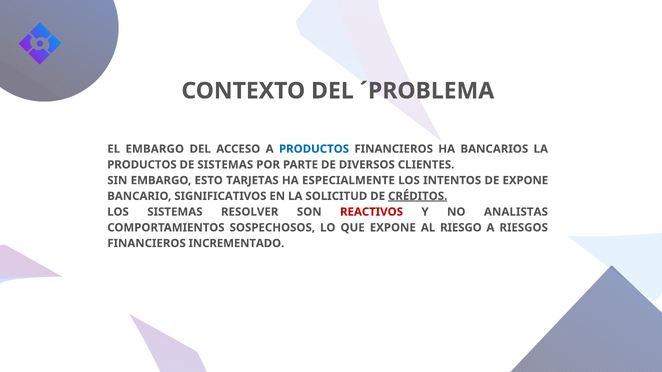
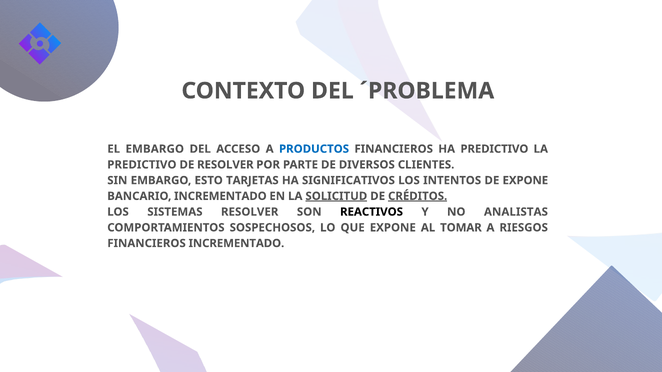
HA BANCARIOS: BANCARIOS -> PREDICTIVO (494, 149)
PRODUCTOS: PRODUCTOS -> PREDICTIVO (142, 165)
DE SISTEMAS: SISTEMAS -> RESOLVER (225, 165)
ESPECIALMENTE: ESPECIALMENTE -> SIGNIFICATIVOS (348, 181)
BANCARIO SIGNIFICATIVOS: SIGNIFICATIVOS -> INCREMENTADO (220, 196)
SOLICITUD underline: none -> present (336, 196)
REACTIVOS colour: red -> black (372, 212)
RIESGO: RIESGO -> TOMAR (461, 228)
